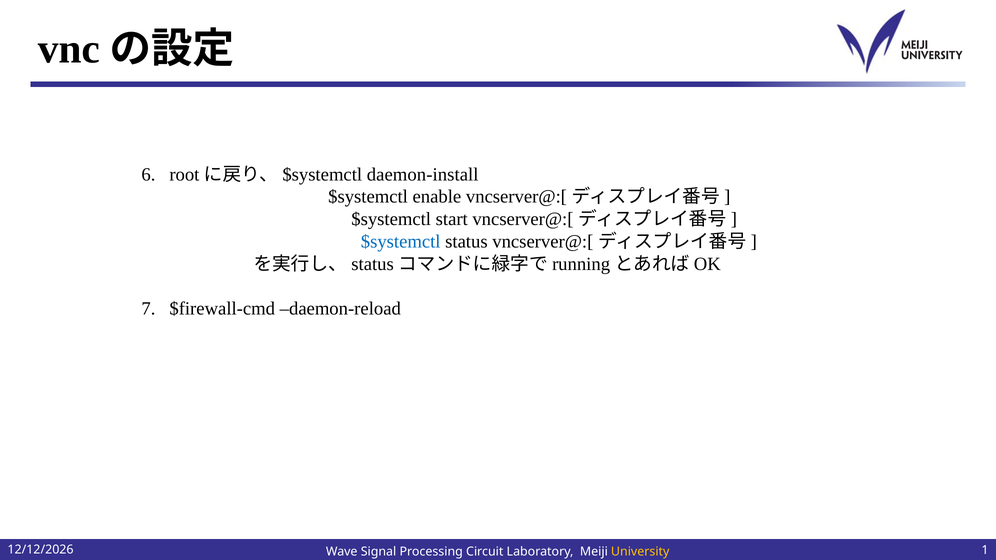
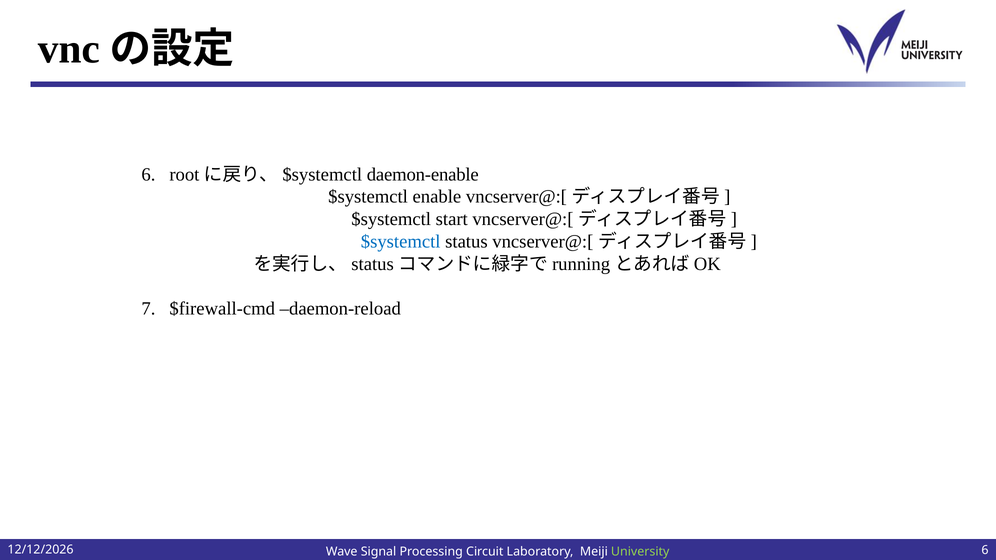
daemon-install: daemon-install -> daemon-enable (423, 174)
1: 1 -> 6 (985, 550)
University colour: yellow -> light green (640, 552)
